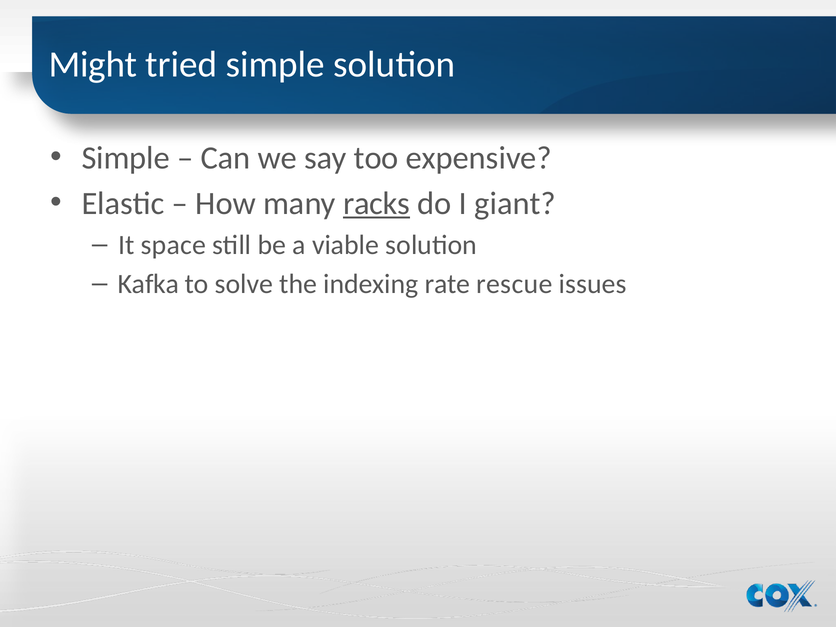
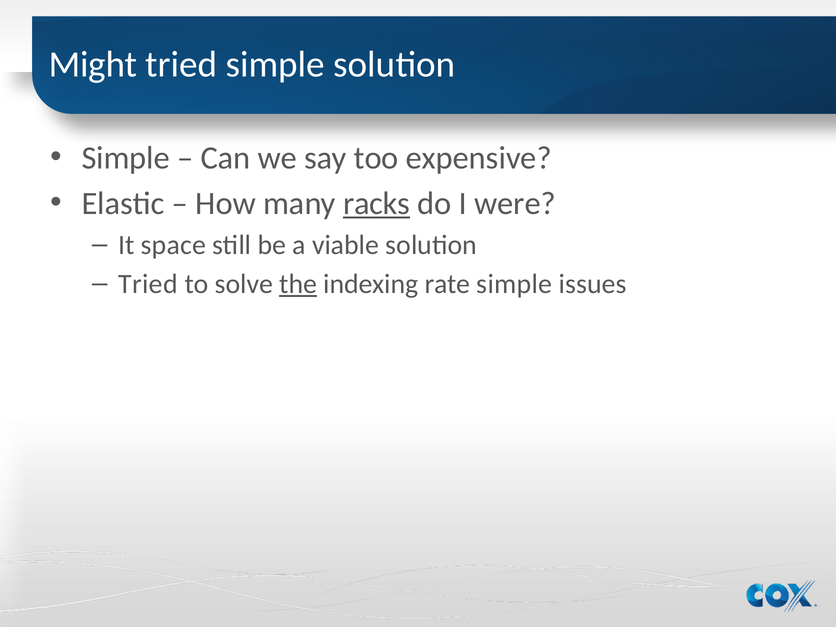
giant: giant -> were (515, 203)
Kafka: Kafka -> Tried (148, 284)
the underline: none -> present (298, 284)
rate rescue: rescue -> simple (514, 284)
